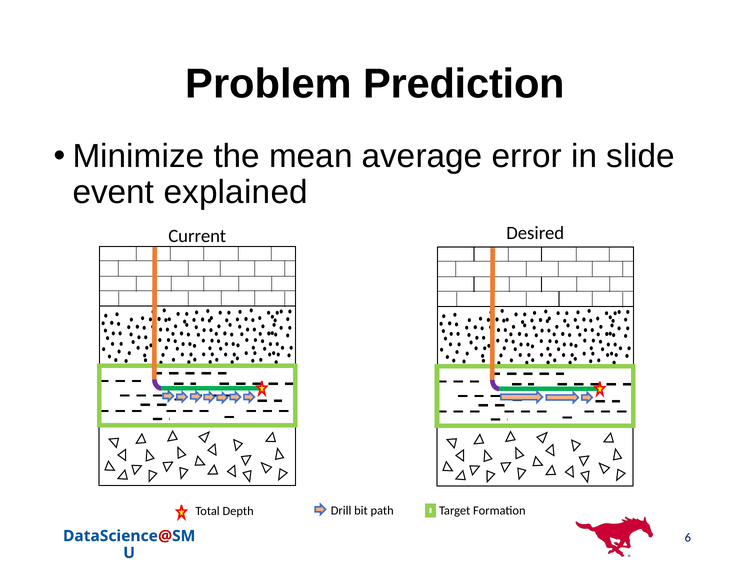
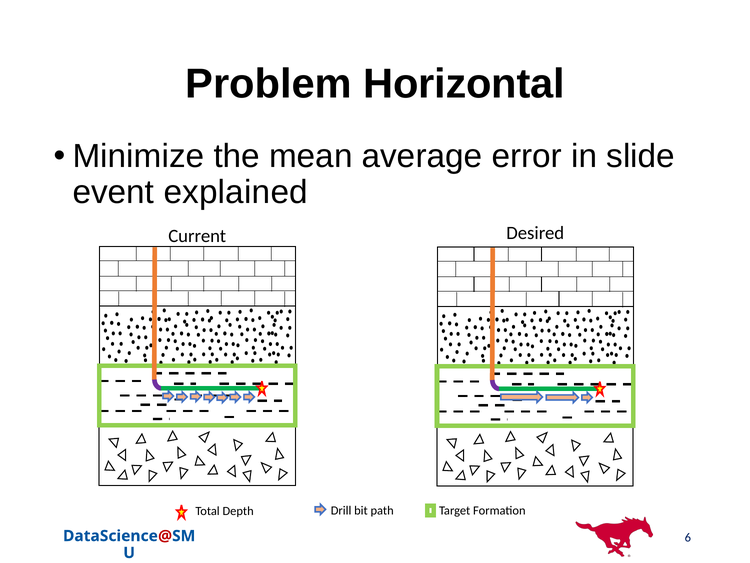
Prediction: Prediction -> Horizontal (464, 84)
